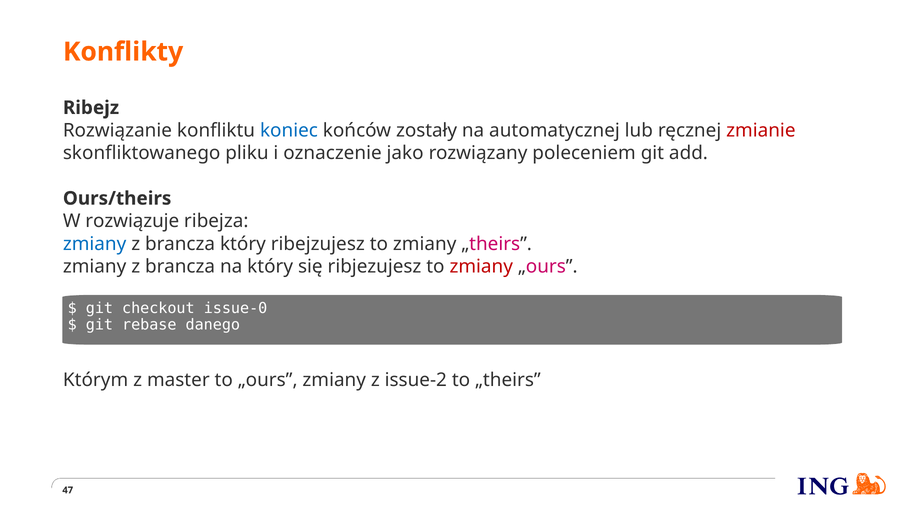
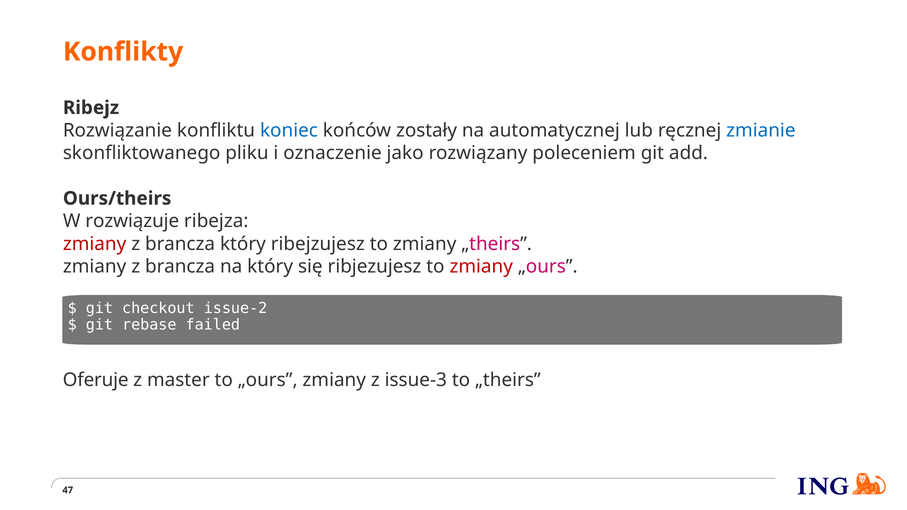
zmianie colour: red -> blue (761, 130)
zmiany colour: blue -> red (95, 244)
issue-0: issue-0 -> issue-2 (236, 308)
danego: danego -> failed (213, 325)
Którym: Którym -> Oferuje (96, 380)
issue-2: issue-2 -> issue-3 (416, 380)
